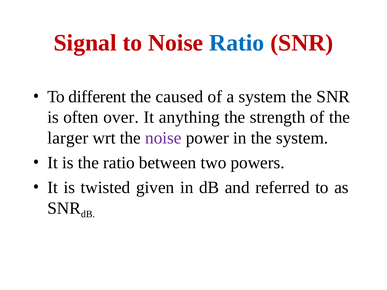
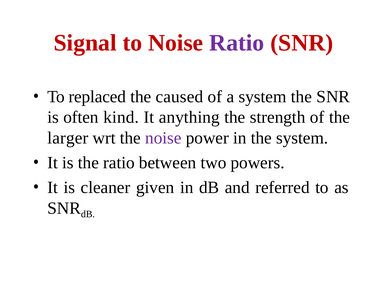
Ratio colour: blue -> purple (237, 43)
different: different -> replaced (97, 97)
over: over -> kind (121, 117)
twisted: twisted -> cleaner (105, 188)
